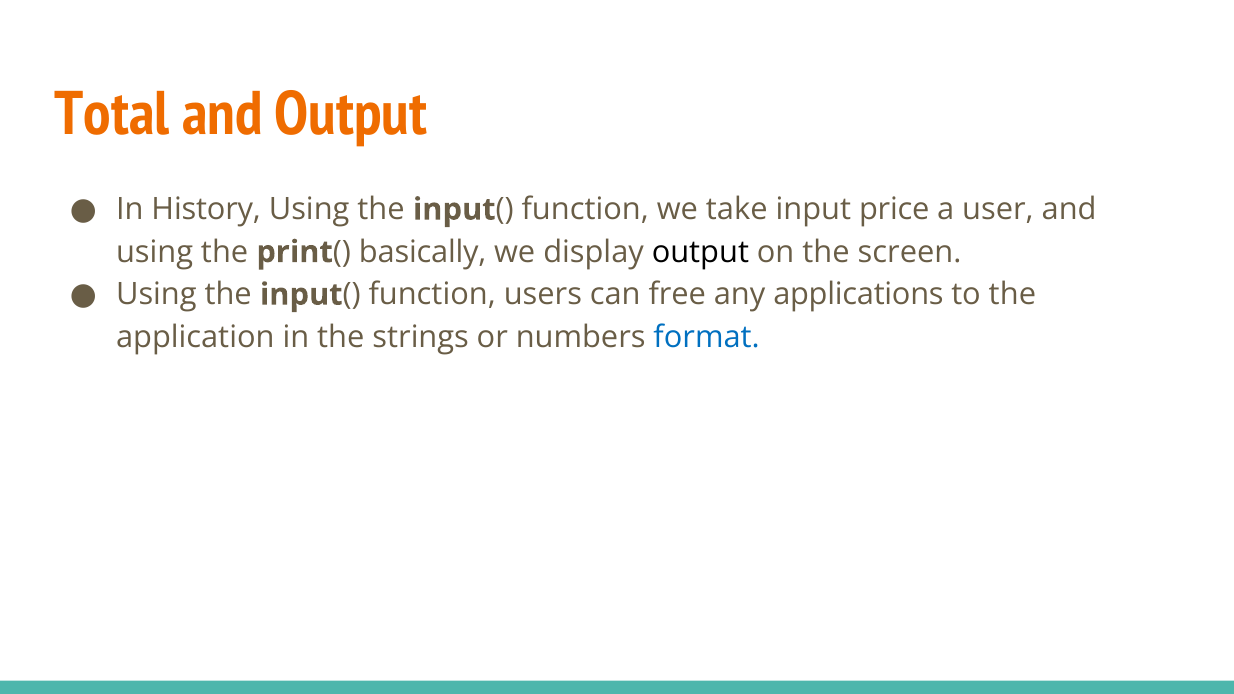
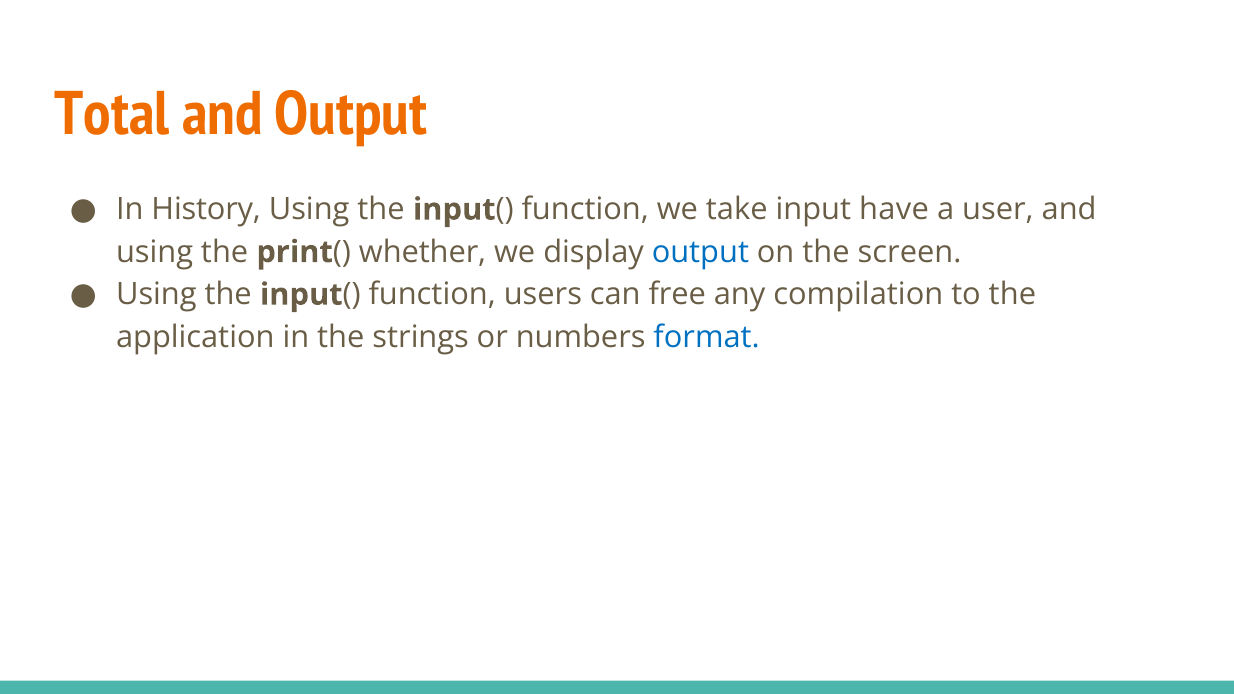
price: price -> have (894, 209)
basically: basically -> whether (423, 252)
output colour: black -> blue (700, 252)
applications: applications -> compilation (858, 295)
